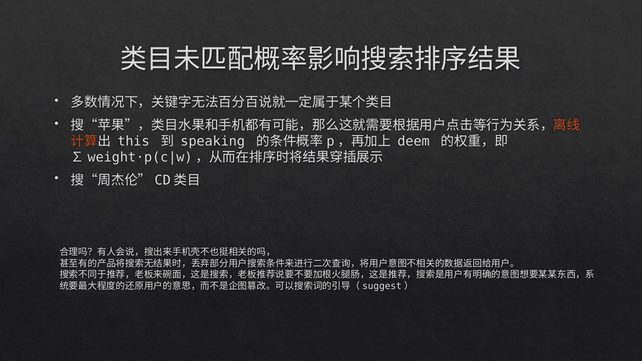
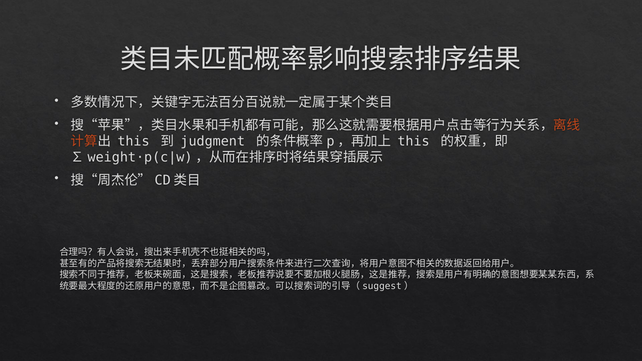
speaking: speaking -> judgment (213, 141)
deem: deem -> this (414, 141)
